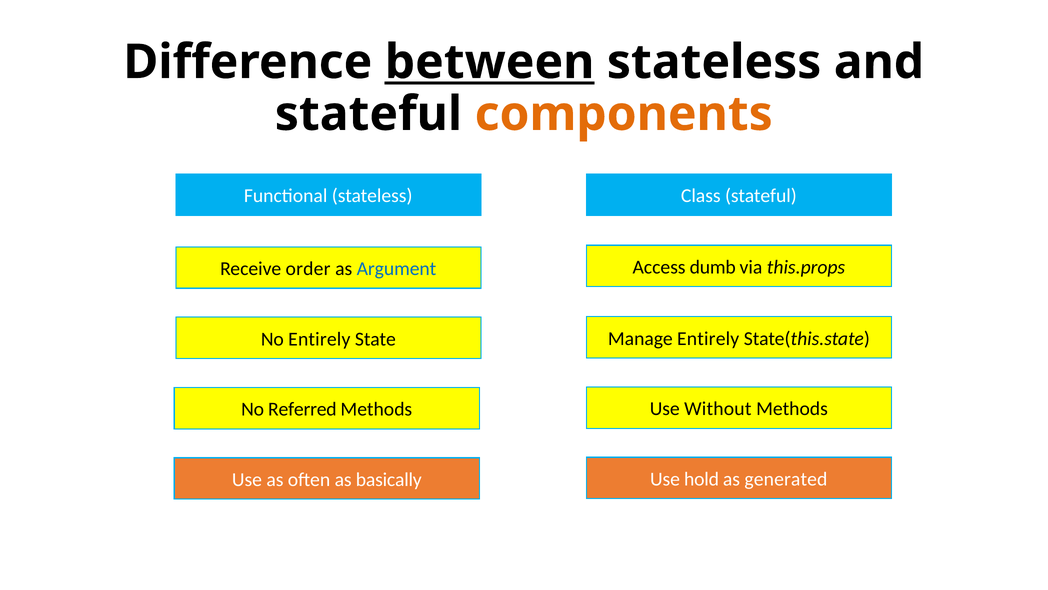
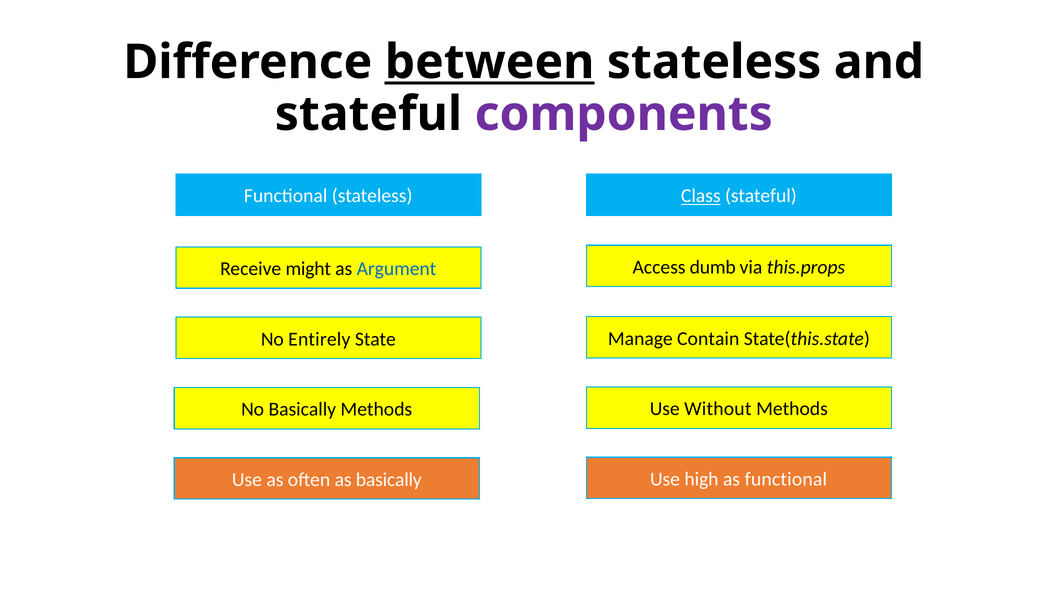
components colour: orange -> purple (624, 114)
Class underline: none -> present (701, 196)
order: order -> might (308, 269)
Manage Entirely: Entirely -> Contain (708, 338)
No Referred: Referred -> Basically (302, 409)
hold: hold -> high (701, 479)
as generated: generated -> functional (786, 479)
